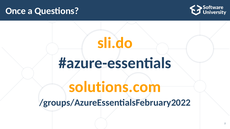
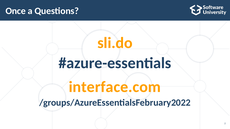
solutions.com: solutions.com -> interface.com (115, 87)
